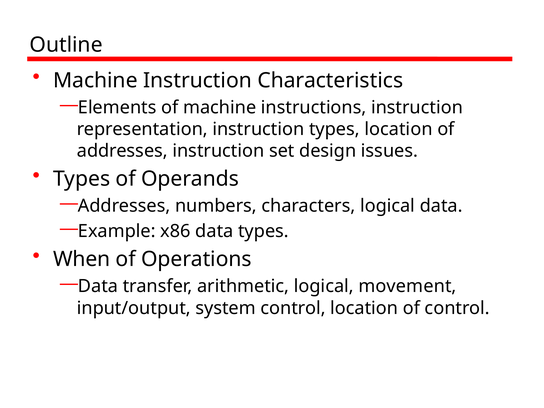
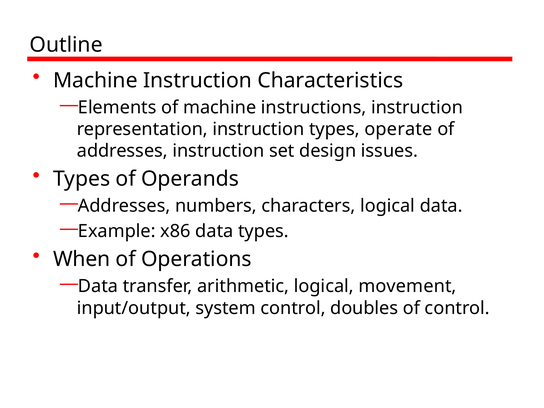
types location: location -> operate (398, 129)
control location: location -> doubles (364, 308)
